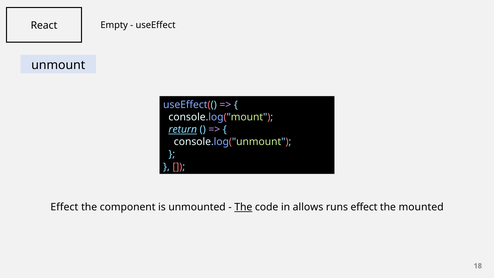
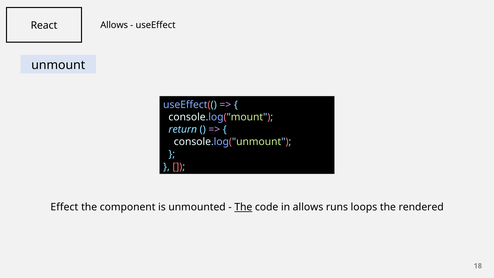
React Empty: Empty -> Allows (114, 25)
return underline: present -> none (183, 129)
runs effect: effect -> loops (364, 207)
mounted: mounted -> rendered (421, 207)
